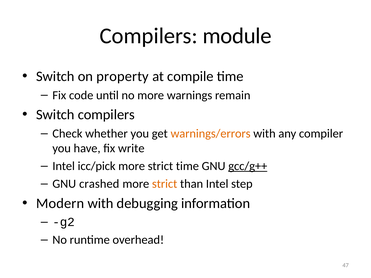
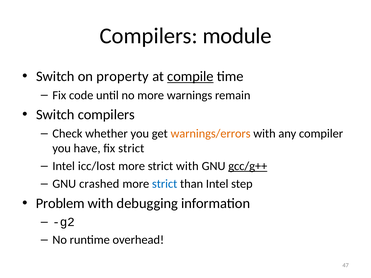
compile underline: none -> present (190, 76)
fix write: write -> strict (131, 148)
icc/pick: icc/pick -> icc/lost (96, 166)
strict time: time -> with (187, 166)
strict colour: orange -> blue (165, 184)
Modern: Modern -> Problem (60, 203)
